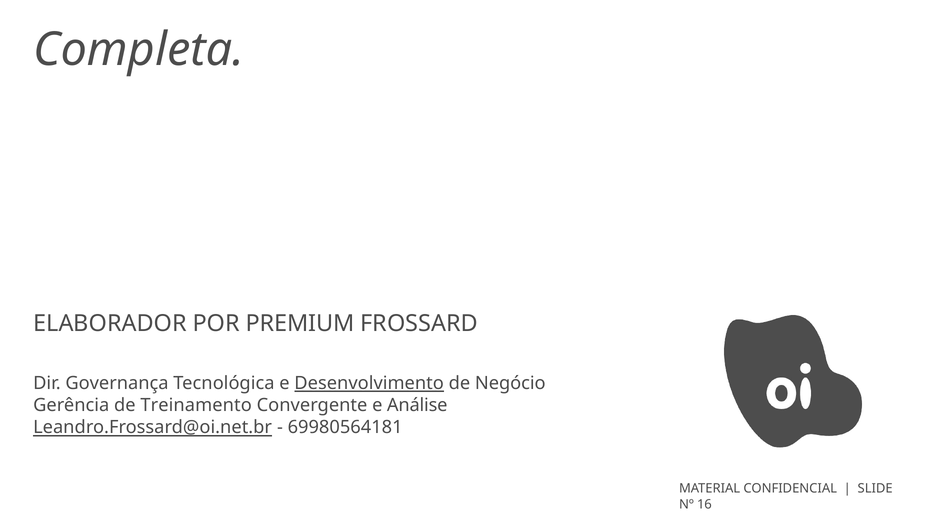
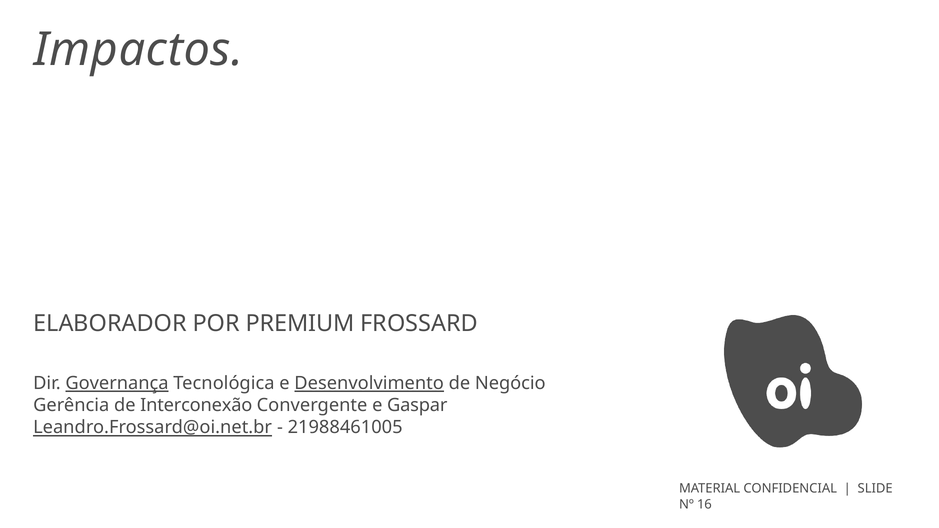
Completa: Completa -> Impactos (138, 50)
Governança underline: none -> present (117, 384)
Treinamento: Treinamento -> Interconexão (196, 406)
Análise: Análise -> Gaspar (417, 406)
69980564181: 69980564181 -> 21988461005 (345, 427)
